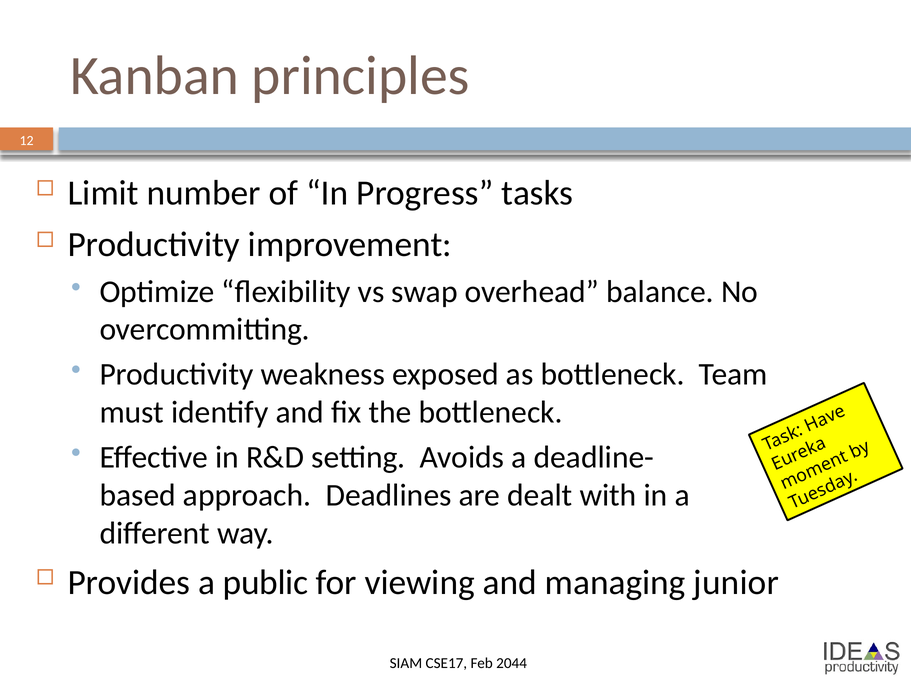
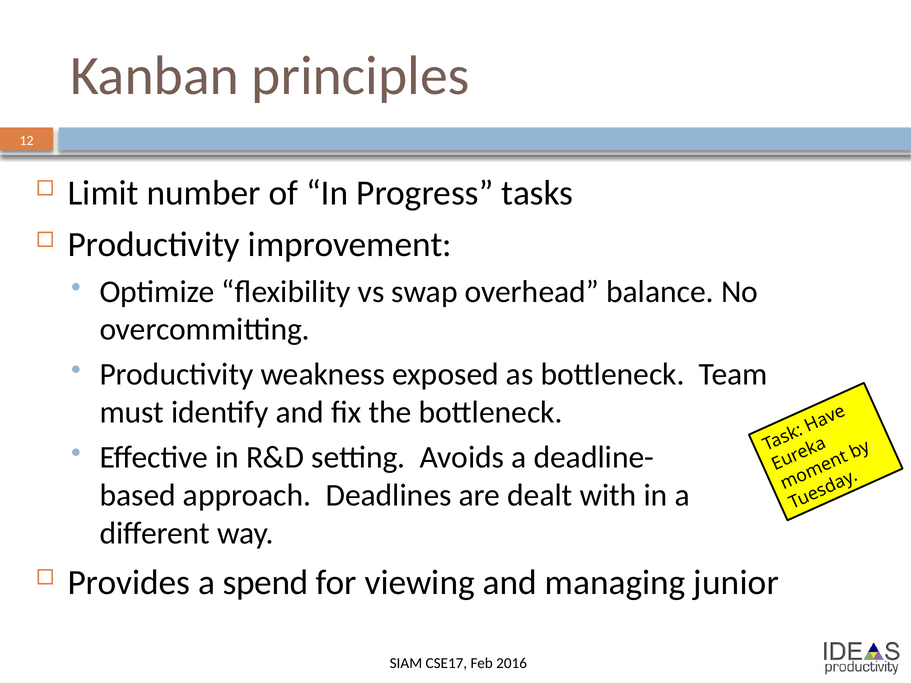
public: public -> spend (266, 583)
2044: 2044 -> 2016 (512, 664)
